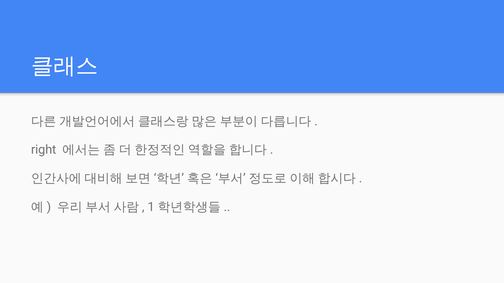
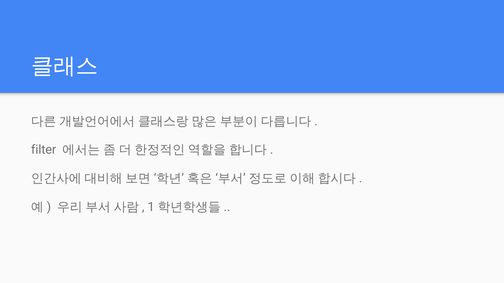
right: right -> filter (44, 150)
